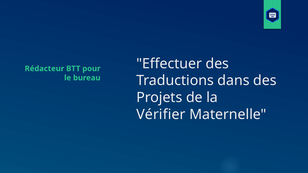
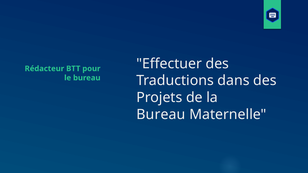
Vérifier: Vérifier -> Bureau (161, 115)
